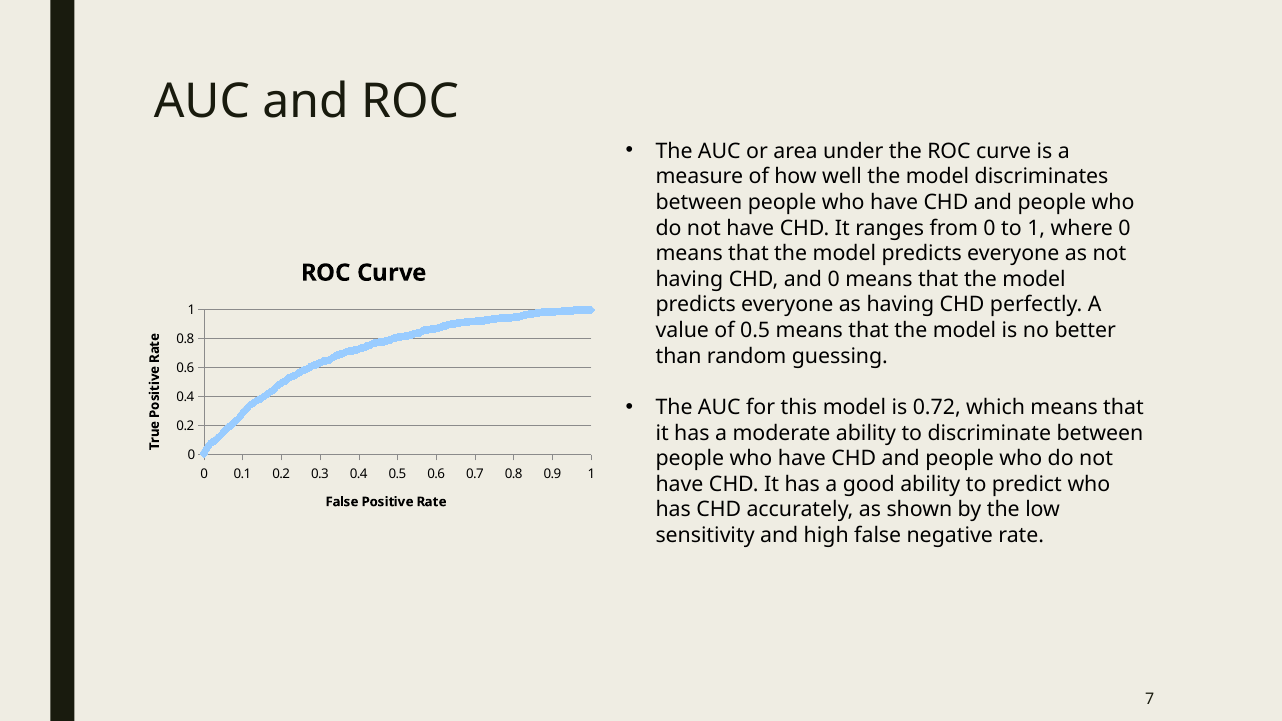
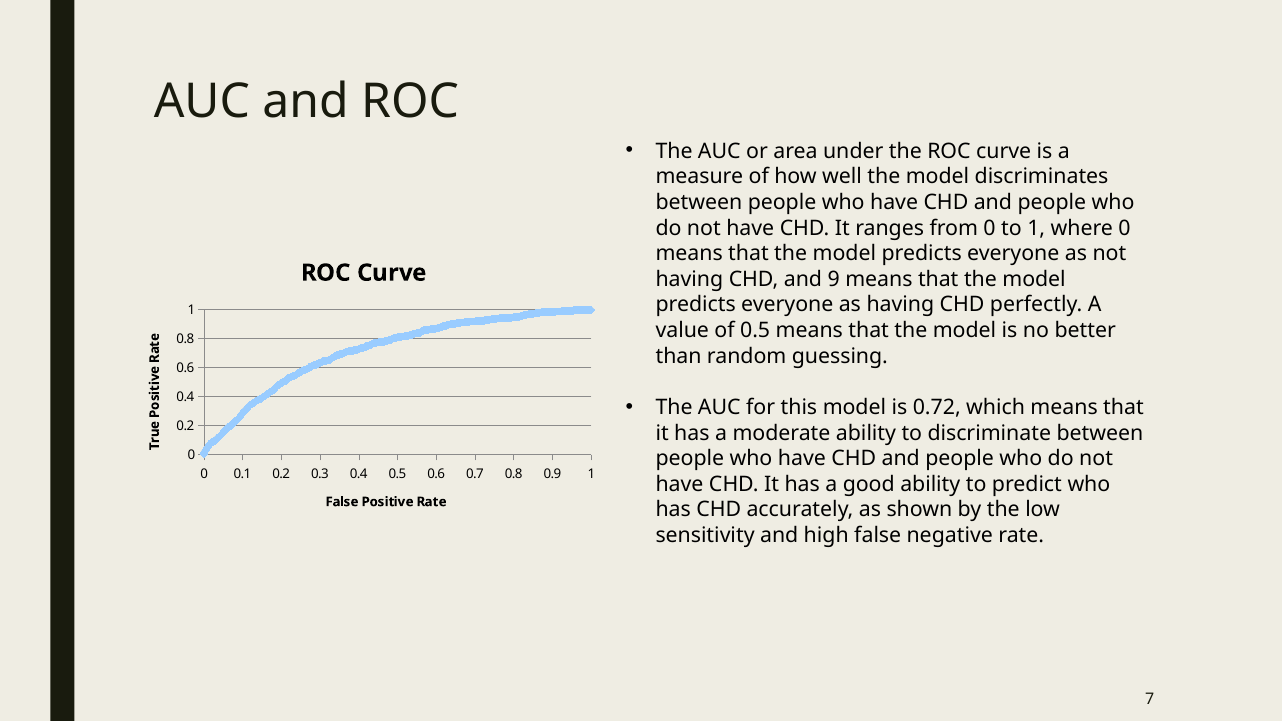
and 0: 0 -> 9 (834, 279)
